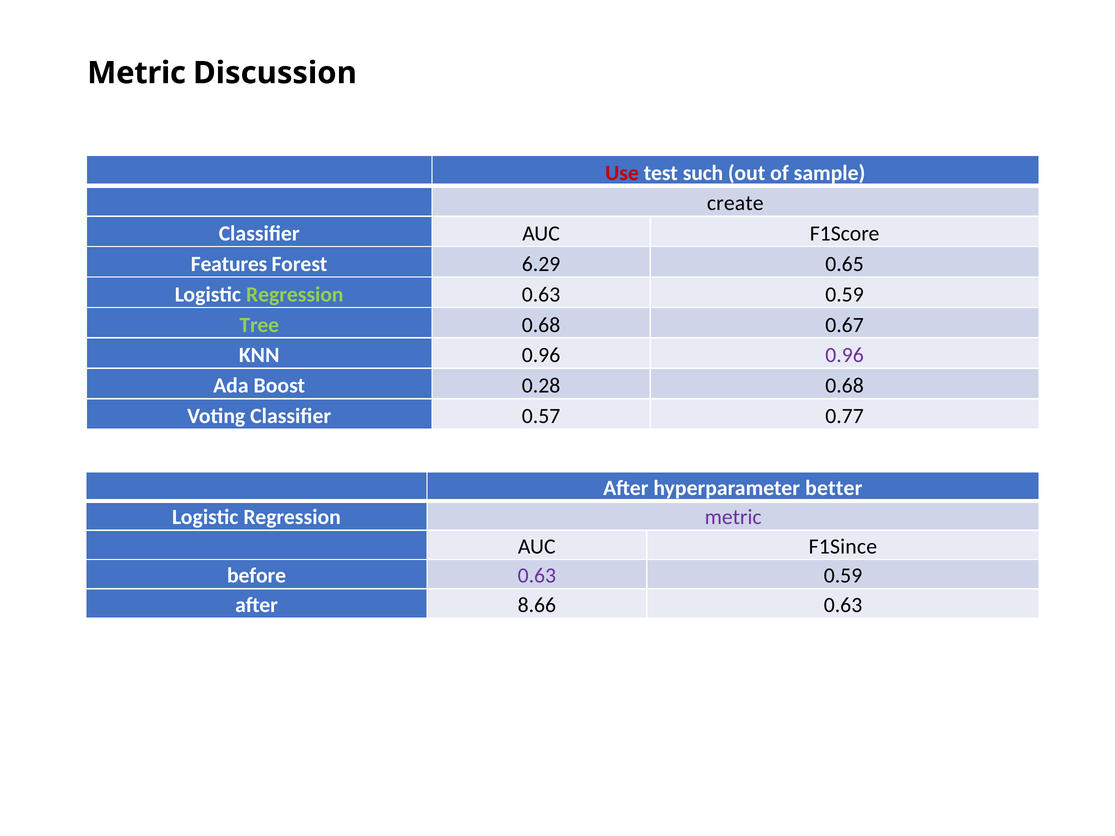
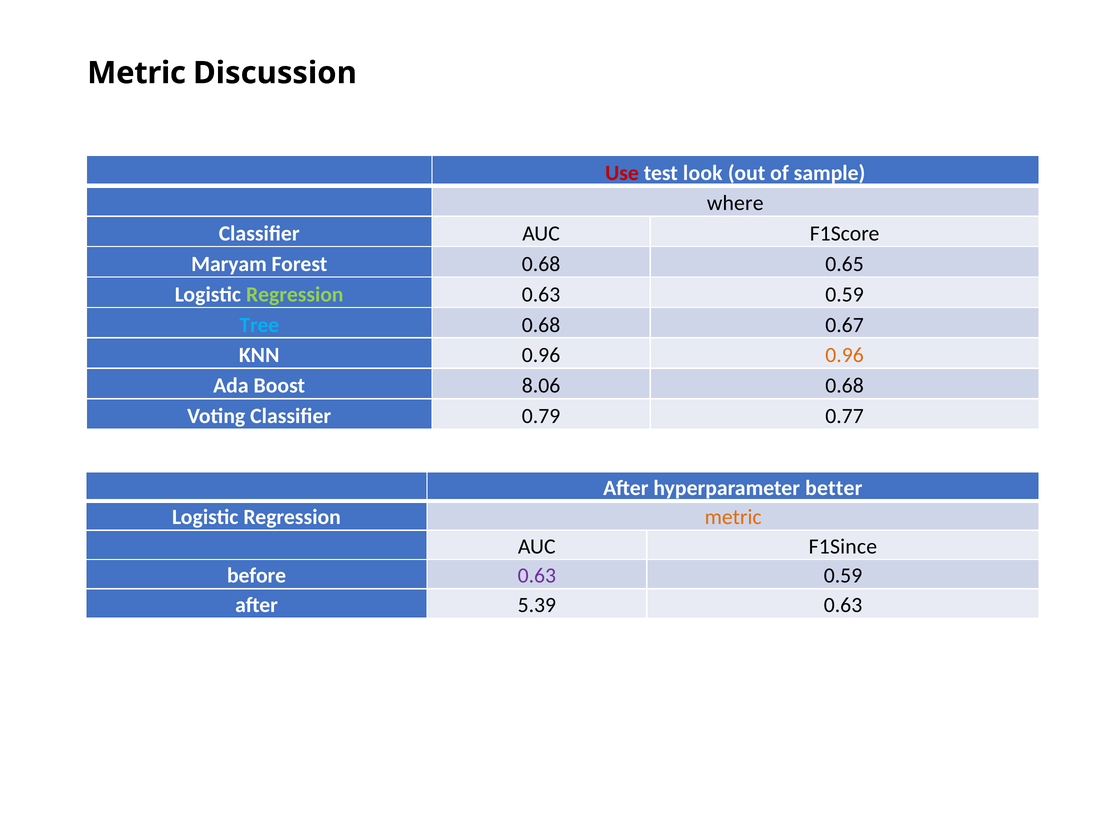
such: such -> look (703, 173)
create: create -> where (735, 203)
Features: Features -> Maryam (229, 264)
Forest 6.29: 6.29 -> 0.68 (541, 264)
Tree colour: light green -> light blue (259, 325)
0.96 colour: purple -> orange (845, 355)
0.28: 0.28 -> 8.06 (541, 386)
0.57: 0.57 -> 0.79 (541, 416)
metric colour: purple -> orange (733, 517)
8.66: 8.66 -> 5.39 (537, 605)
